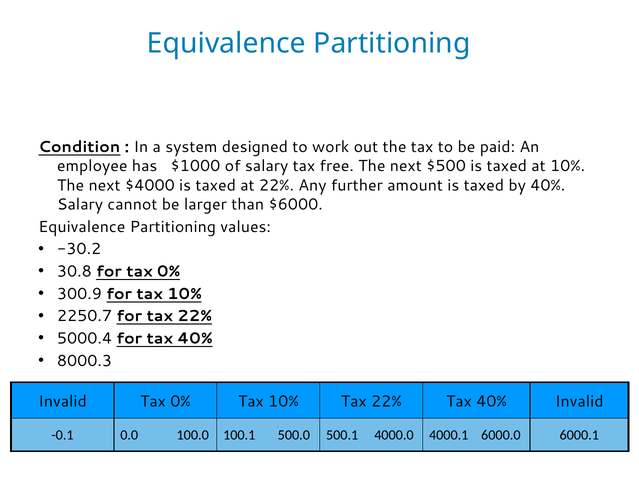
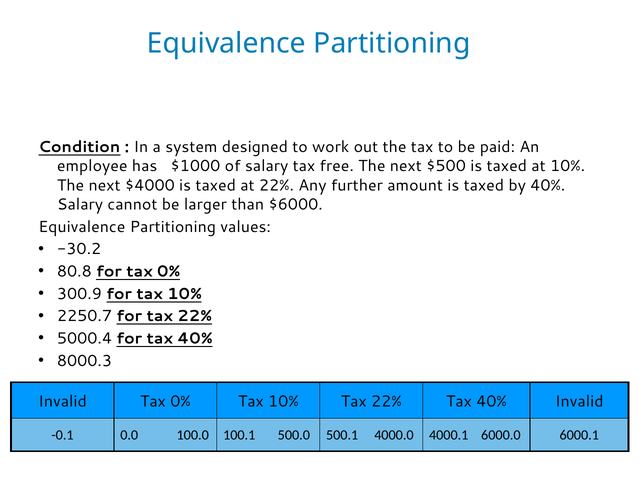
30.8: 30.8 -> 80.8 (74, 272)
